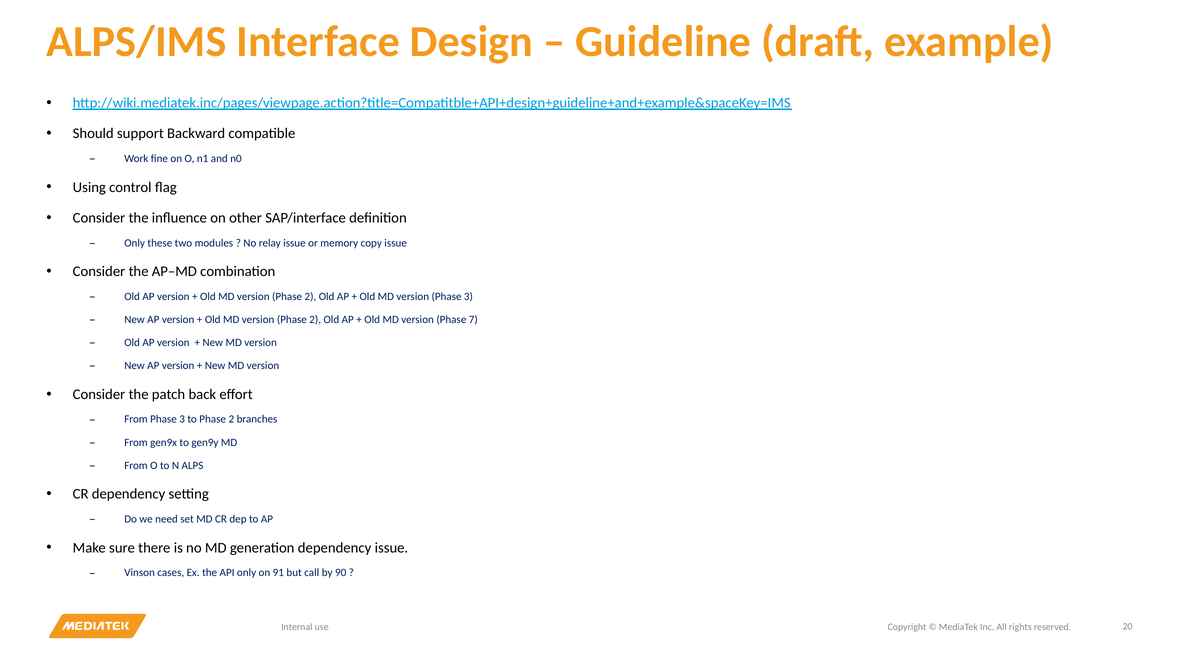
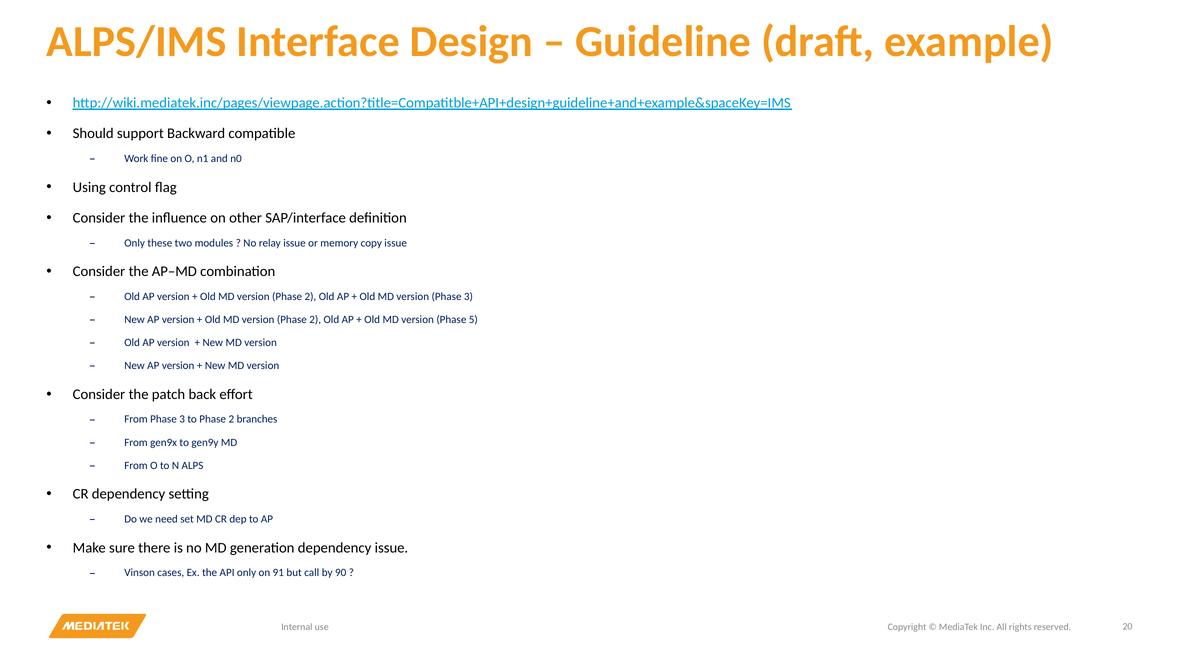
7: 7 -> 5 (473, 320)
